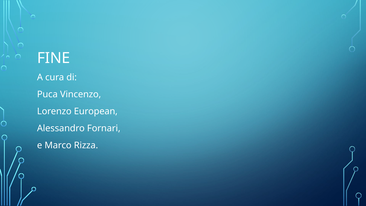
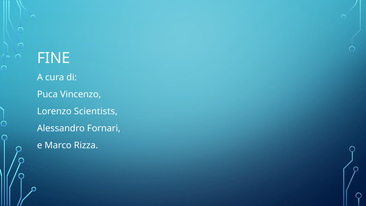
European: European -> Scientists (96, 111)
